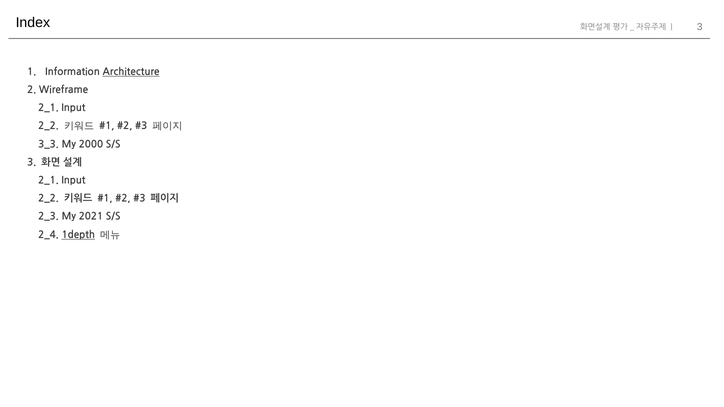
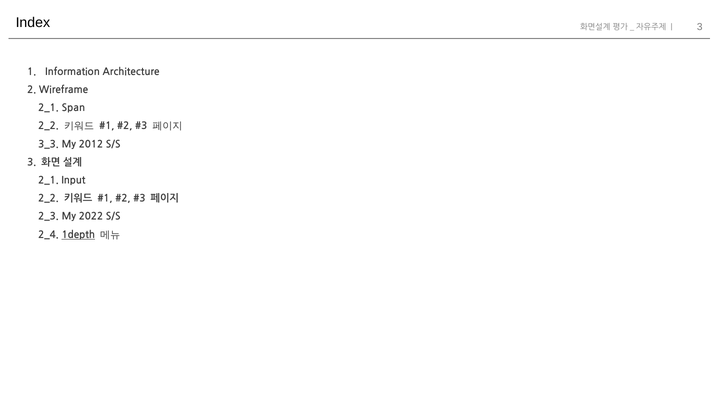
Architecture underline: present -> none (131, 72)
Input: Input -> Span (73, 108)
2000: 2000 -> 2012 (91, 144)
2021: 2021 -> 2022 (91, 217)
